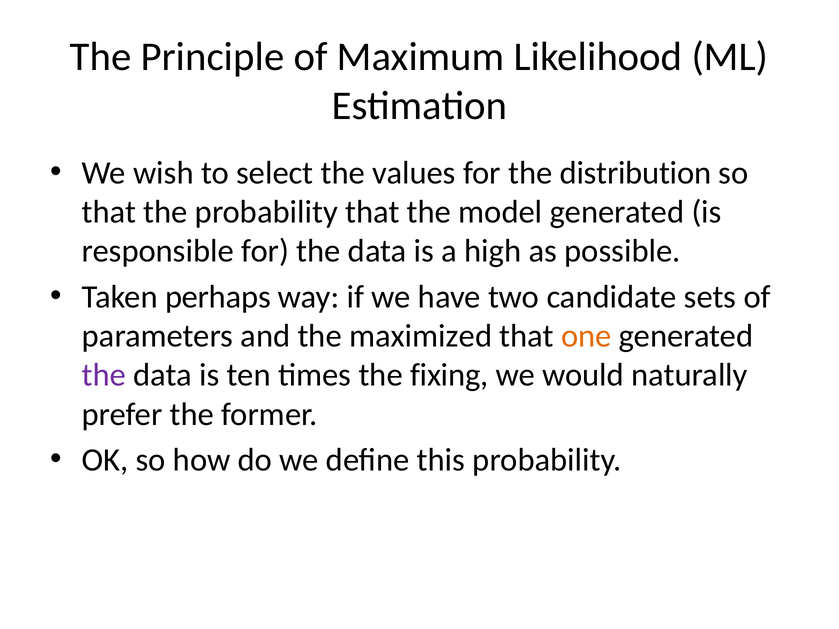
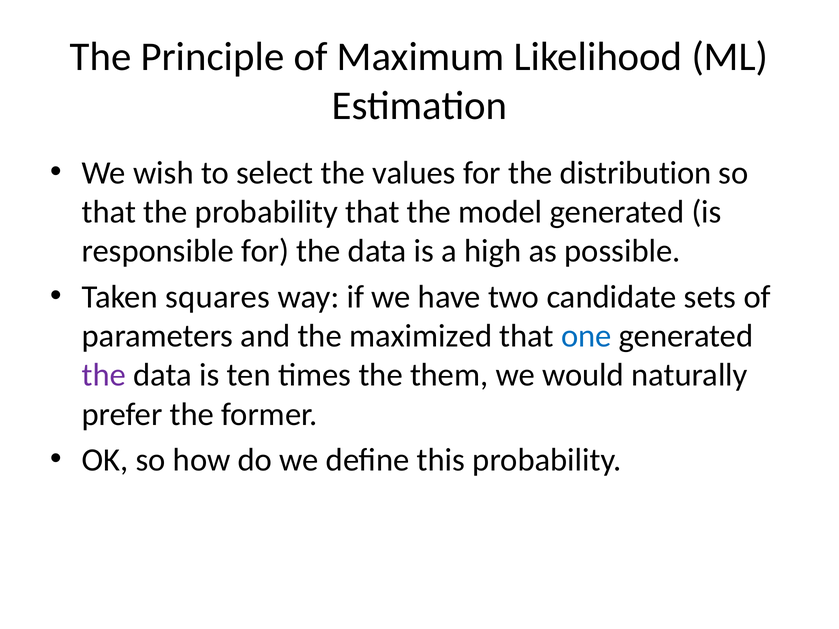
perhaps: perhaps -> squares (218, 297)
one colour: orange -> blue (586, 336)
fixing: fixing -> them (449, 375)
